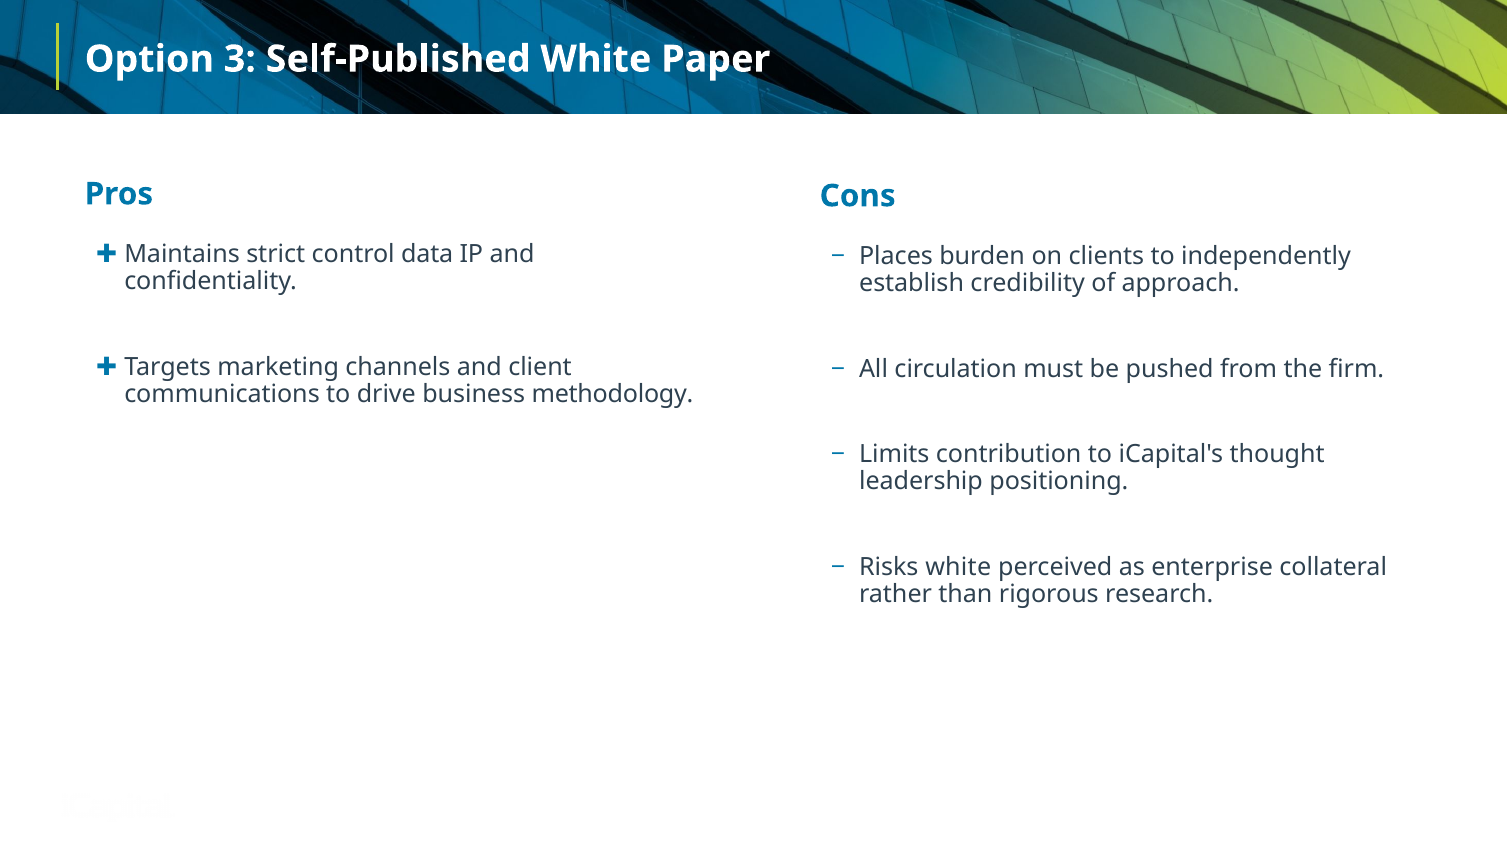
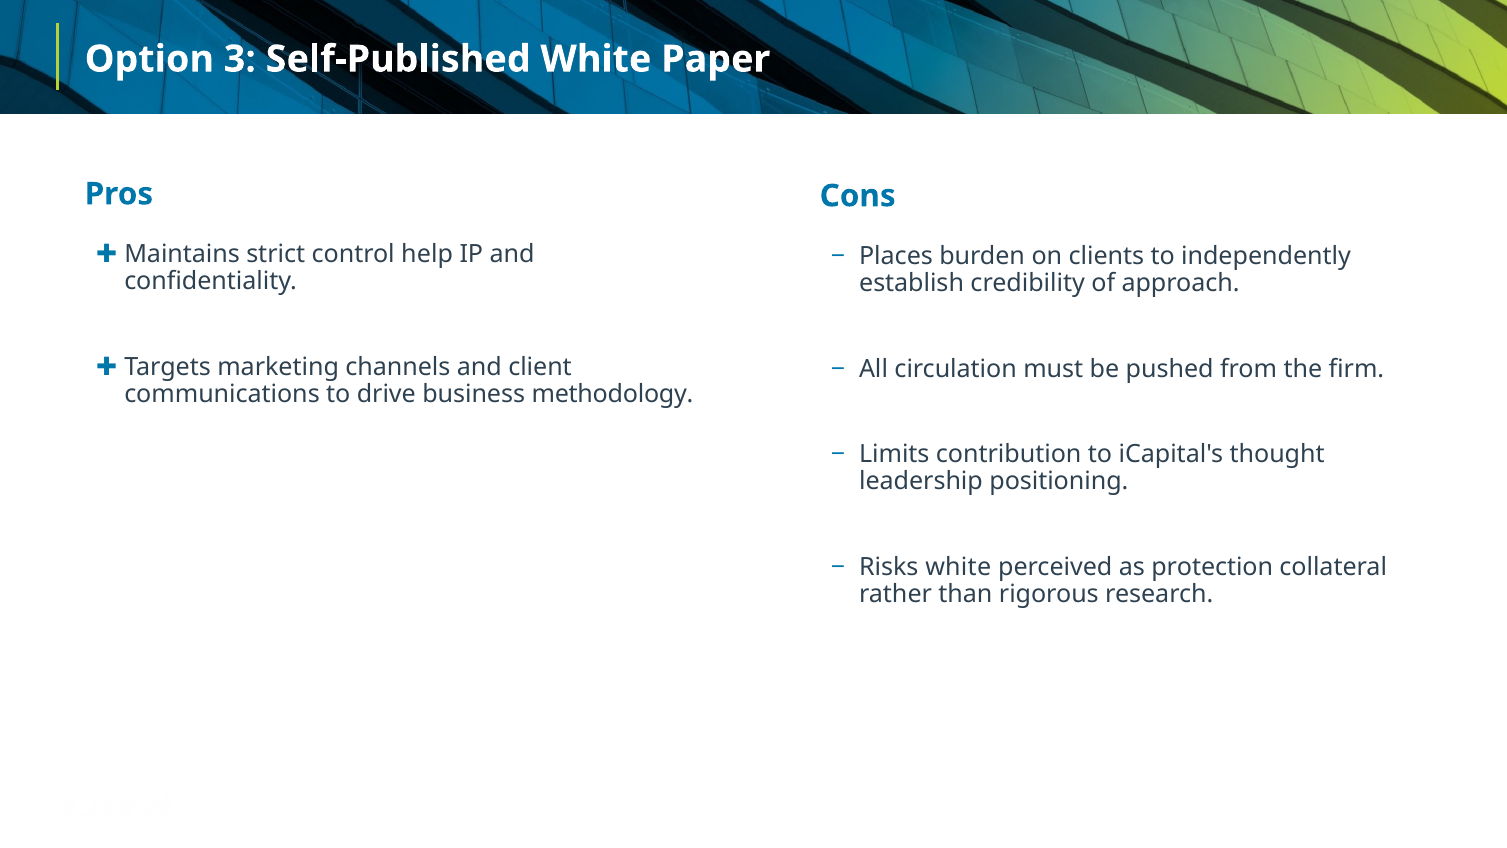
data: data -> help (427, 254)
enterprise: enterprise -> protection (1212, 567)
